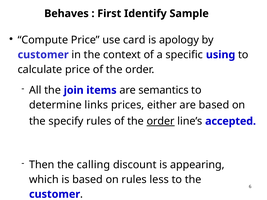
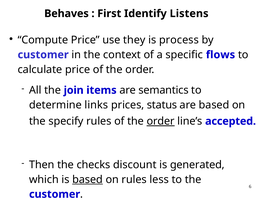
Sample: Sample -> Listens (189, 14)
card: card -> they (134, 40)
apology: apology -> process (179, 40)
using: using -> flows (221, 55)
either: either -> status (162, 105)
calling: calling -> checks (93, 165)
appearing: appearing -> generated (197, 165)
based underline: none -> present (88, 180)
